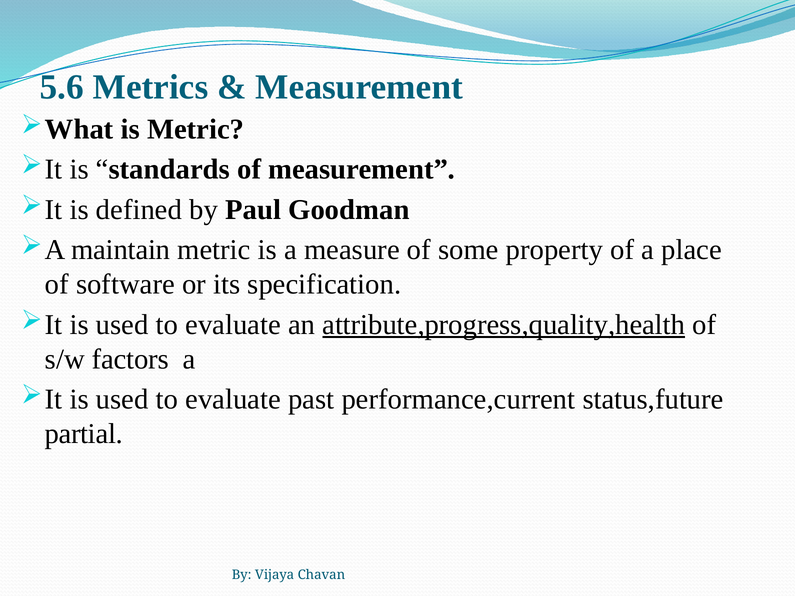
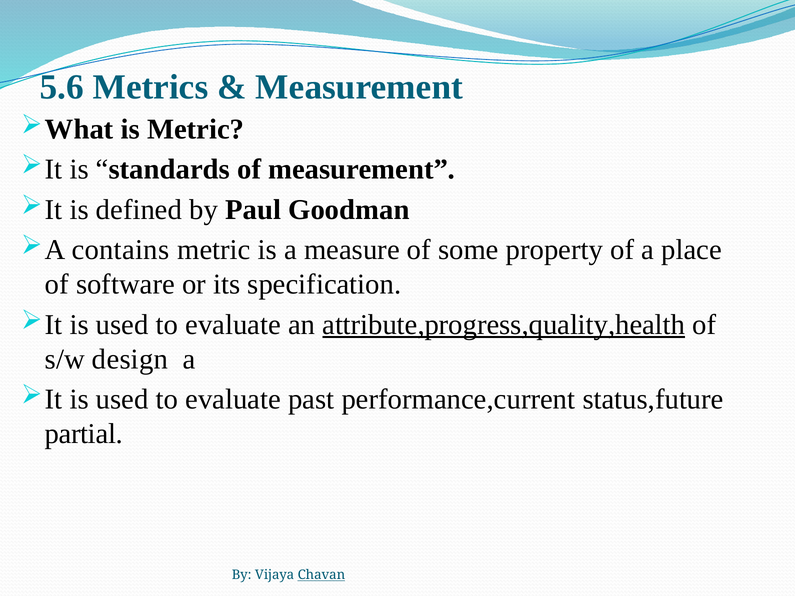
maintain: maintain -> contains (120, 250)
factors: factors -> design (130, 359)
Chavan underline: none -> present (321, 575)
